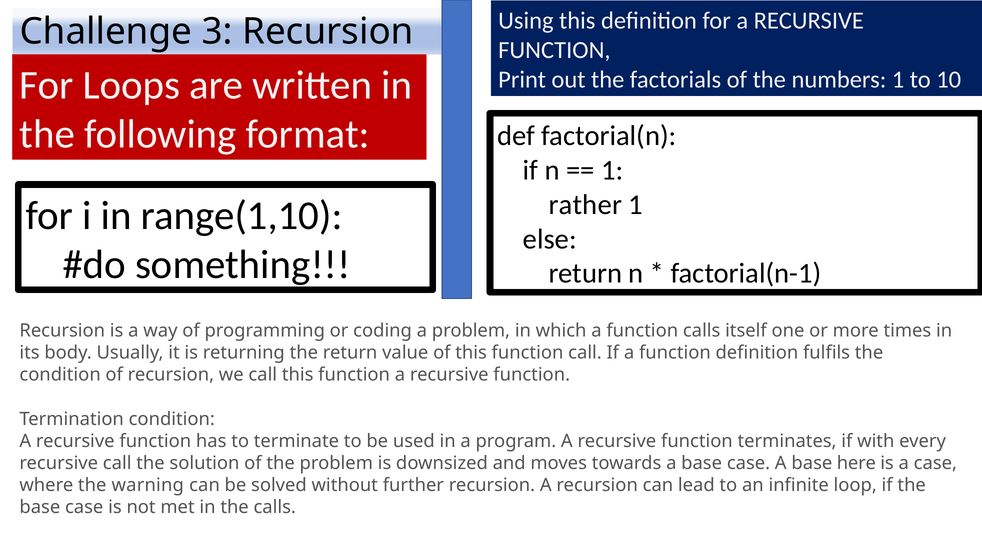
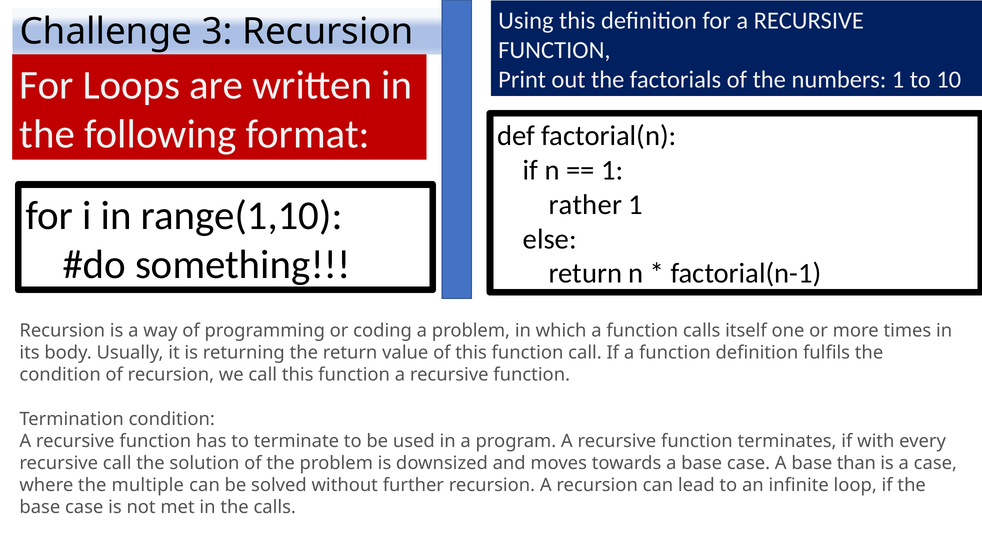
here: here -> than (856, 463)
warning: warning -> multiple (148, 486)
